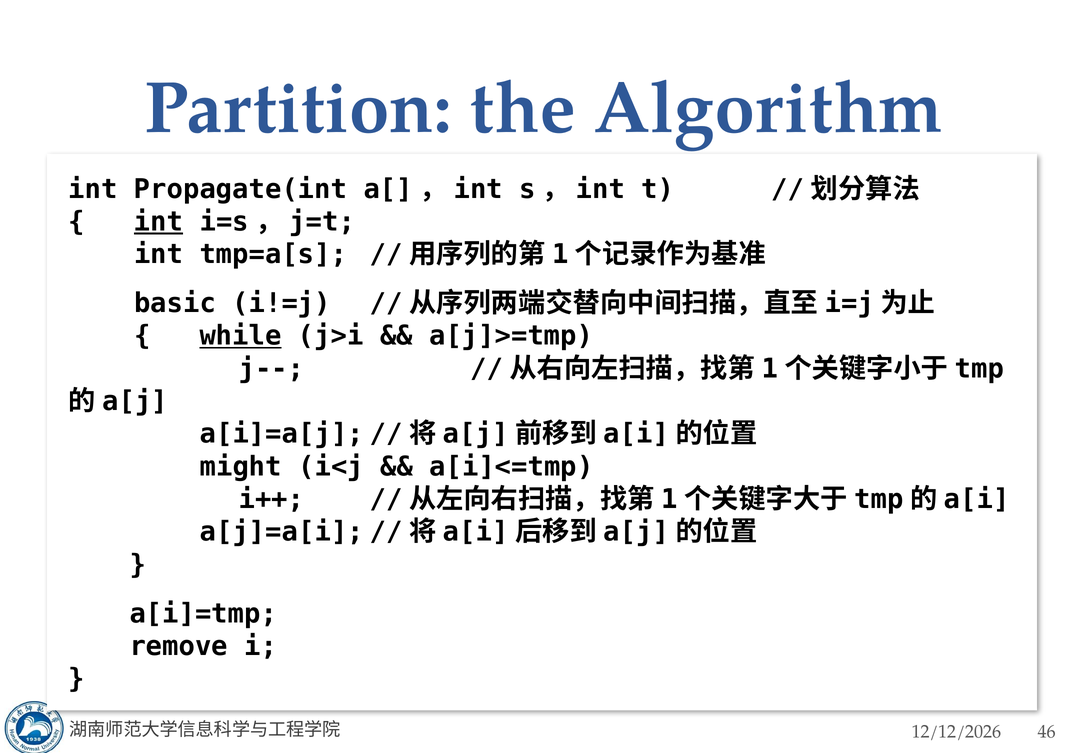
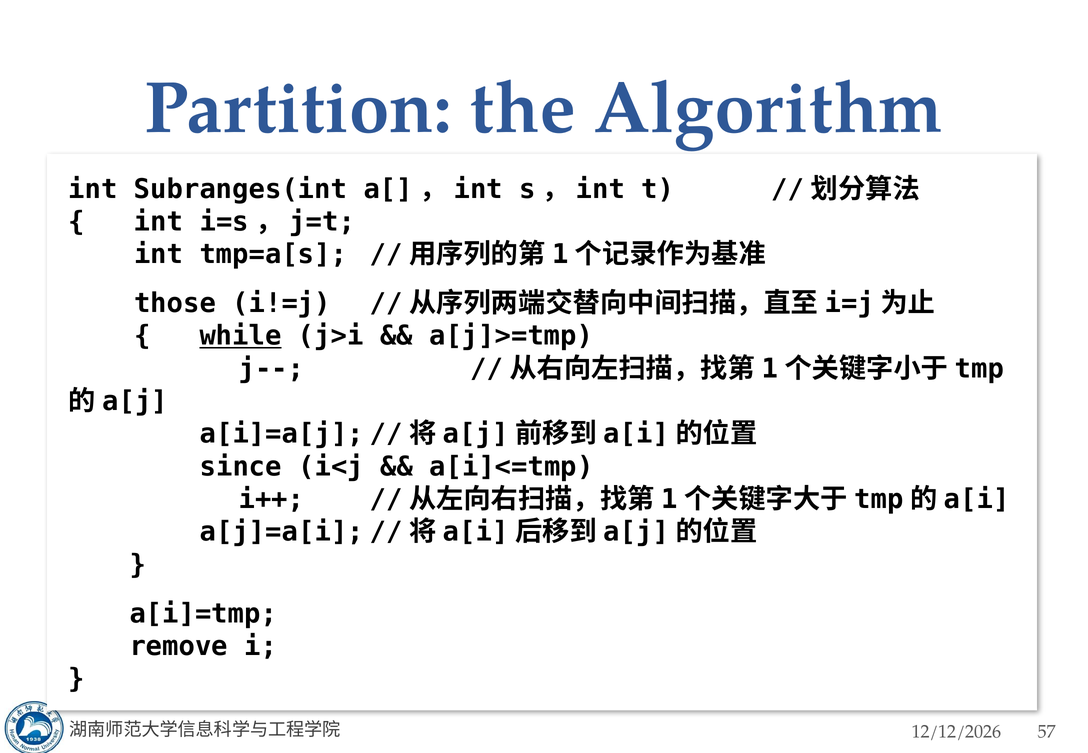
Propagate(int: Propagate(int -> Subranges(int (241, 189)
int underline: present -> none (159, 222)
basic: basic -> those (175, 303)
might: might -> since (241, 467)
46: 46 -> 57 (1047, 732)
